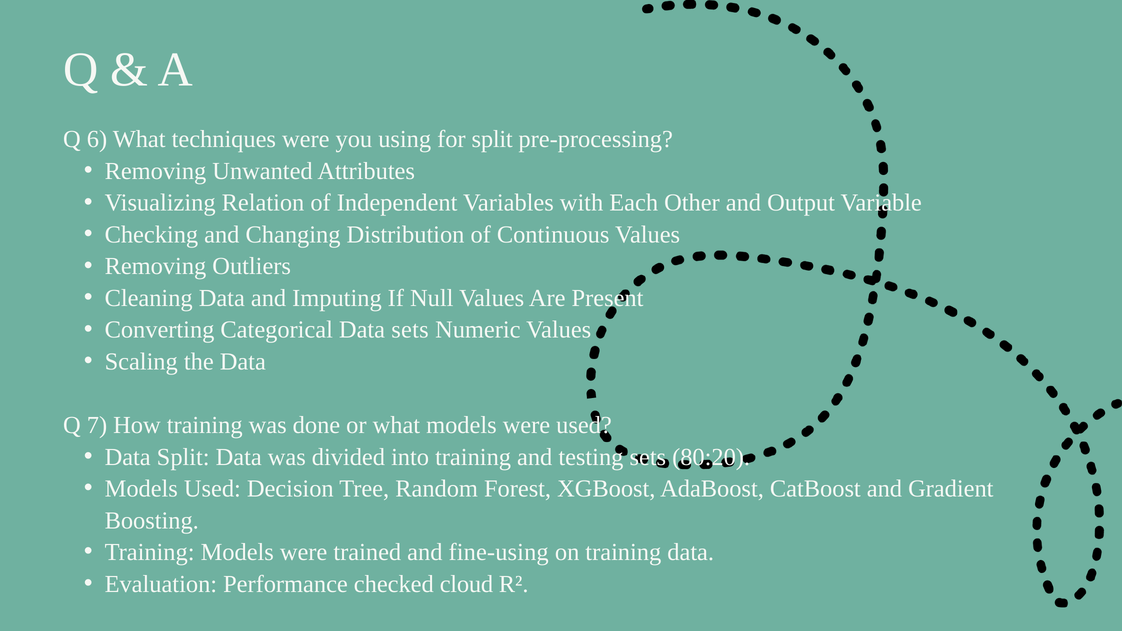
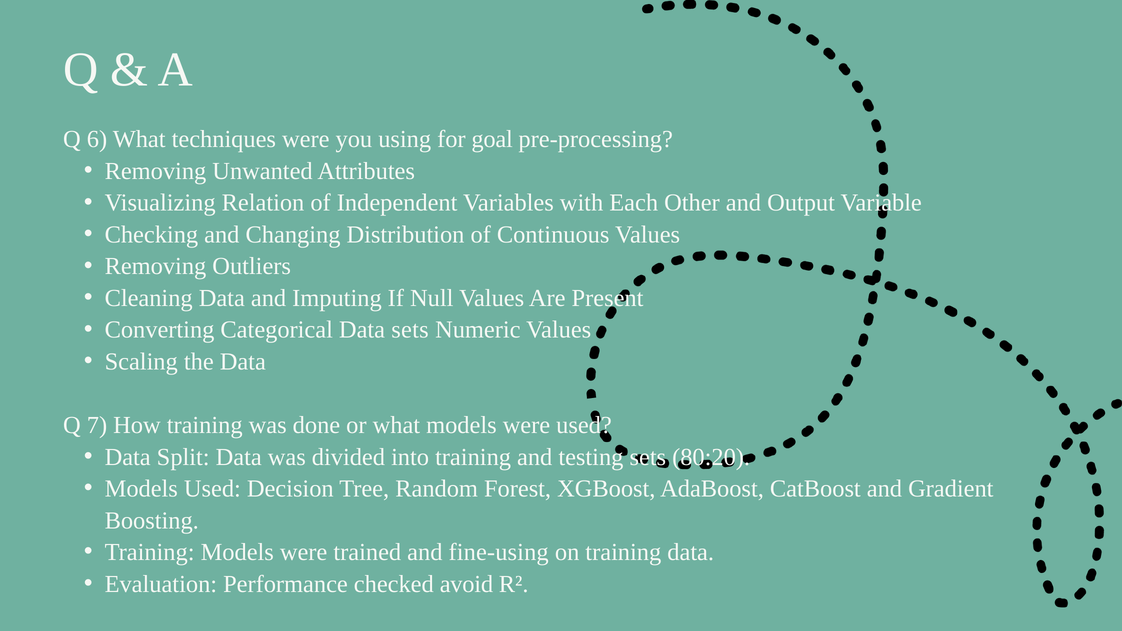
for split: split -> goal (492, 139)
cloud: cloud -> avoid (466, 584)
